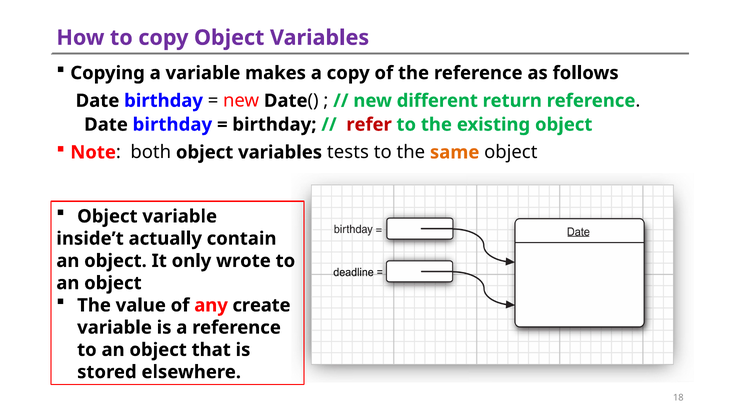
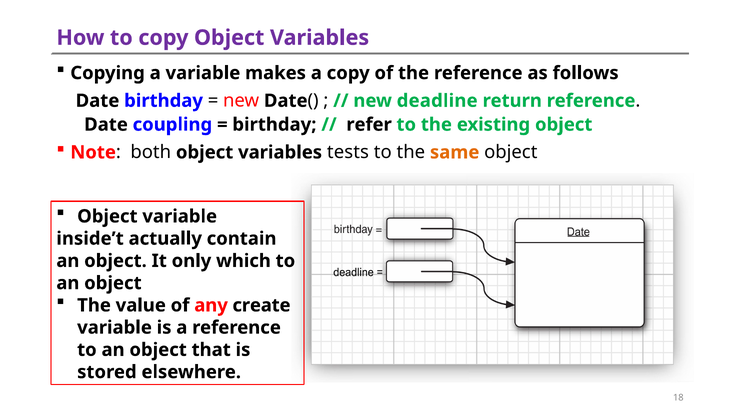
different: different -> deadline (437, 101)
birthday: birthday -> coupling (172, 124)
refer colour: red -> black (369, 124)
wrote: wrote -> which (243, 260)
